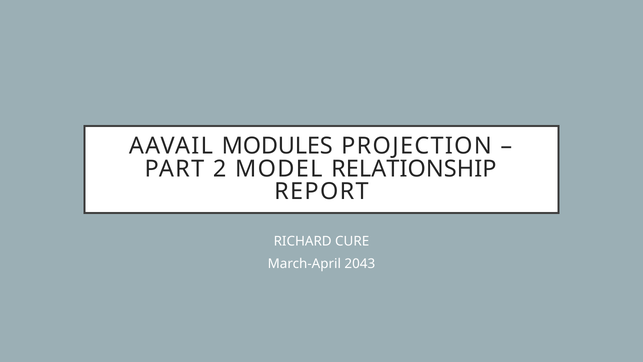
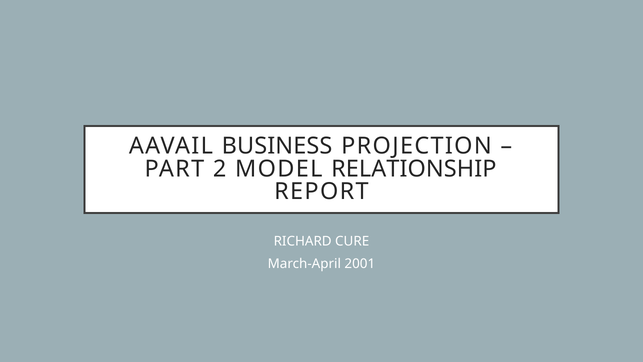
MODULES: MODULES -> BUSINESS (277, 146)
2043: 2043 -> 2001 (360, 264)
